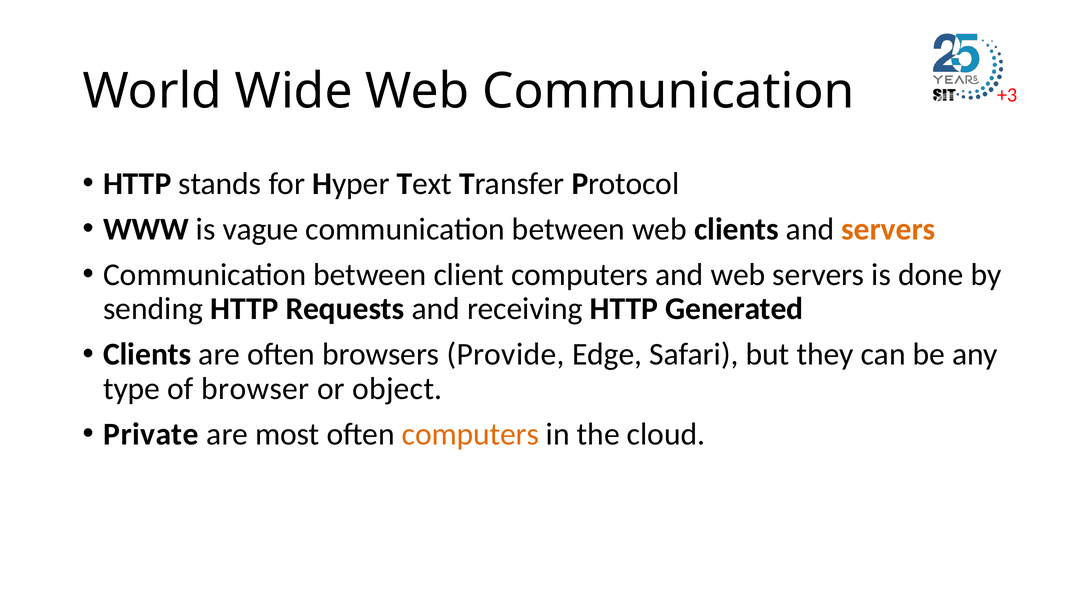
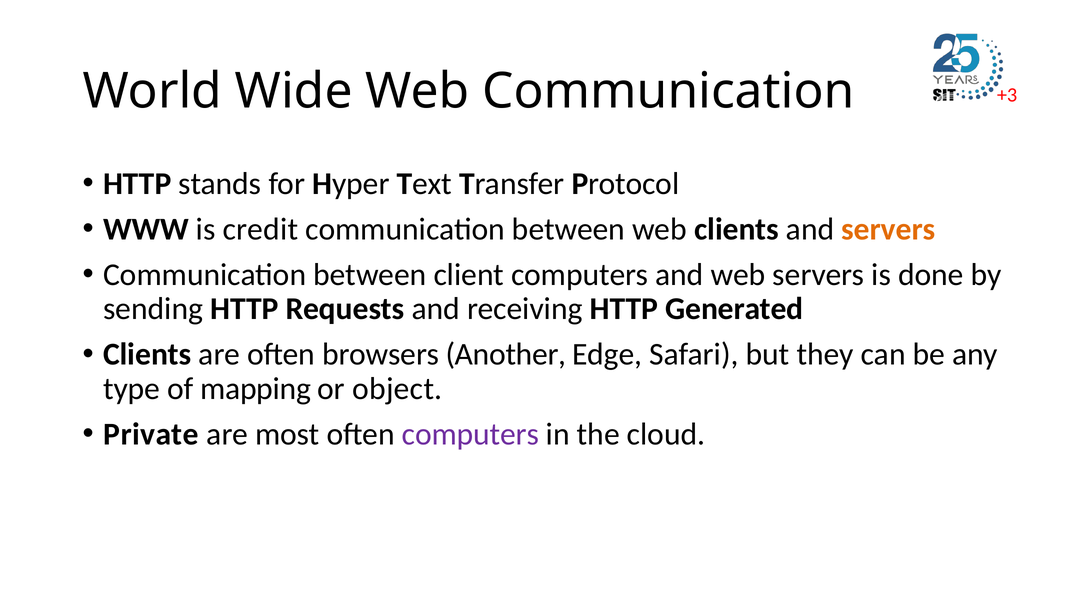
vague: vague -> credit (260, 229)
Provide: Provide -> Another (506, 354)
browser: browser -> mapping (256, 388)
computers colour: orange -> purple (470, 434)
